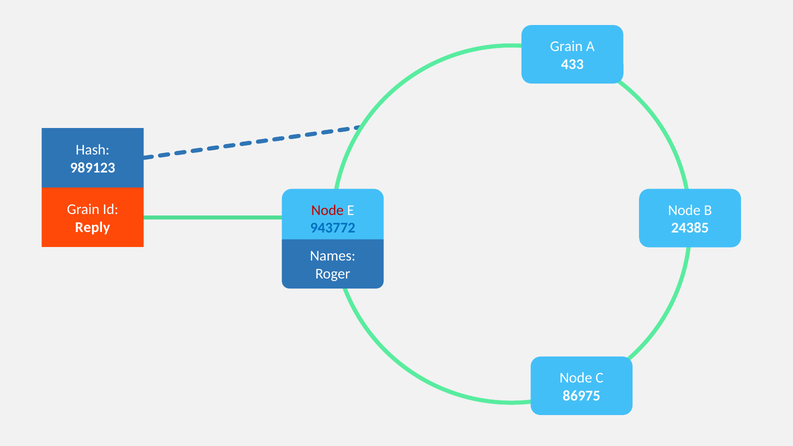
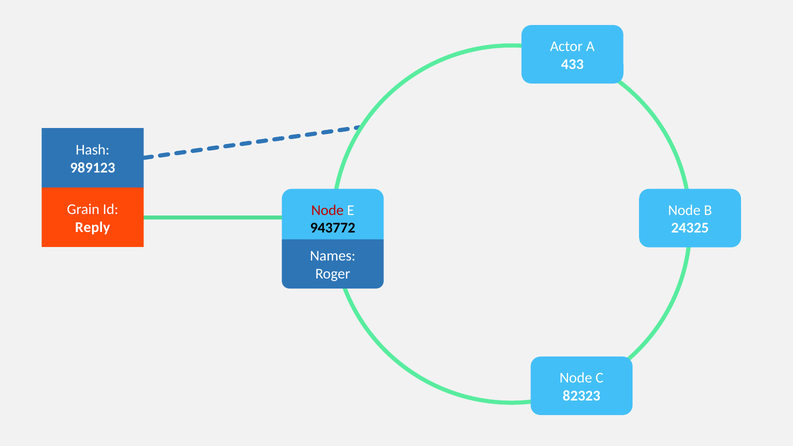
Grain: Grain -> Actor (566, 46)
943772 colour: blue -> black (333, 228)
24385: 24385 -> 24325 (690, 228)
86975: 86975 -> 82323 (582, 396)
